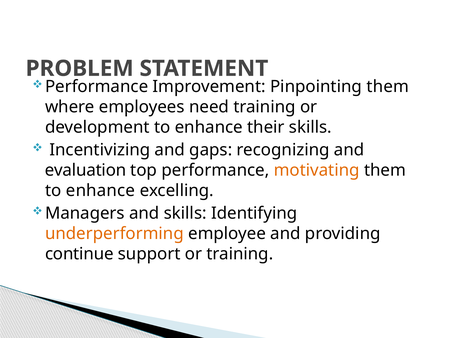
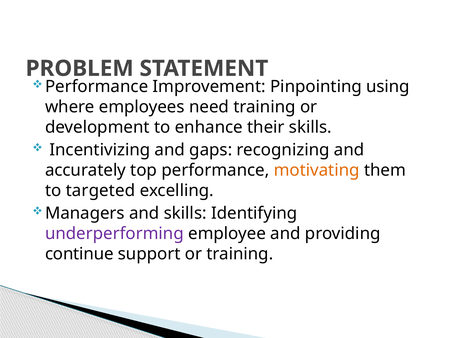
Pinpointing them: them -> using (388, 87)
evaluation: evaluation -> accurately (85, 170)
enhance: enhance -> targeted (101, 191)
underperforming colour: orange -> purple (114, 234)
